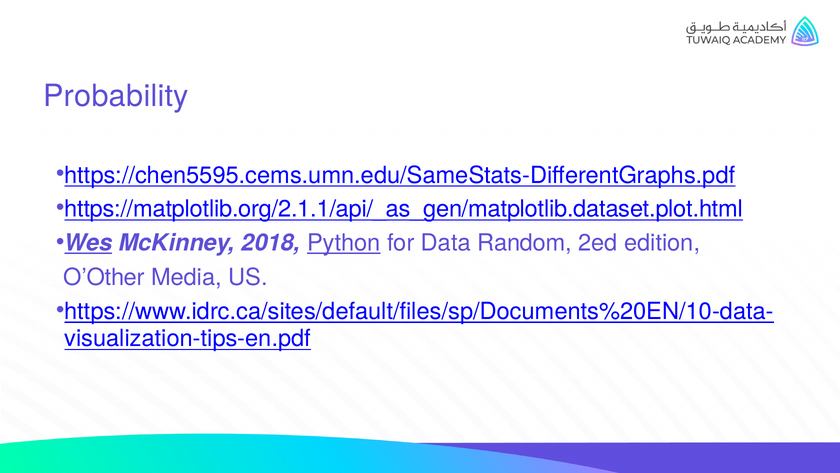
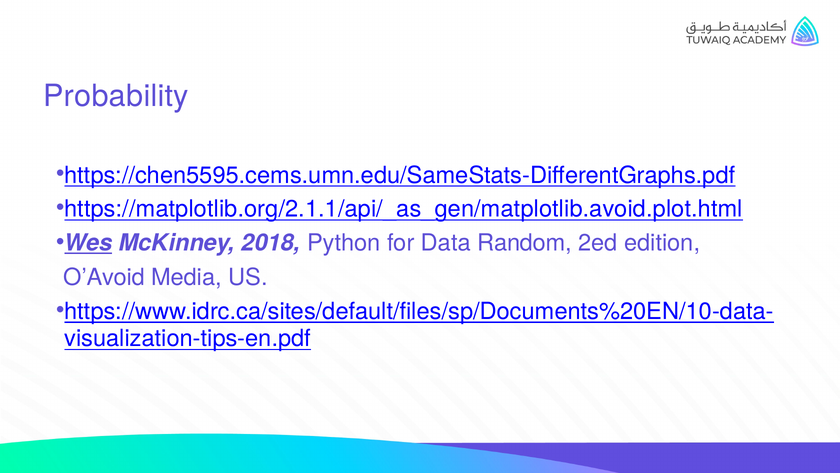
https://matplotlib.org/2.1.1/api/_as_gen/matplotlib.dataset.plot.html: https://matplotlib.org/2.1.1/api/_as_gen/matplotlib.dataset.plot.html -> https://matplotlib.org/2.1.1/api/_as_gen/matplotlib.avoid.plot.html (403, 209)
Python underline: present -> none (344, 243)
O’Other: O’Other -> O’Avoid (104, 277)
